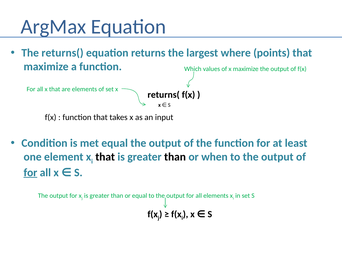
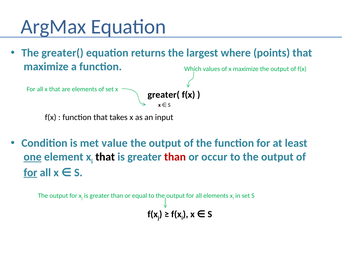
The returns(: returns( -> greater( (62, 53)
returns(: returns( -> greater( (164, 95)
met equal: equal -> value (115, 143)
one underline: none -> present (33, 157)
than colour: black -> red (175, 157)
when: when -> occur (214, 157)
